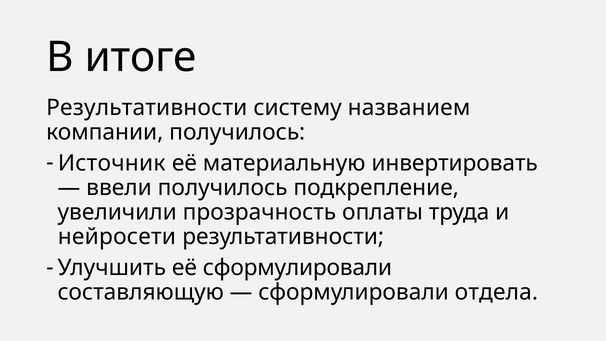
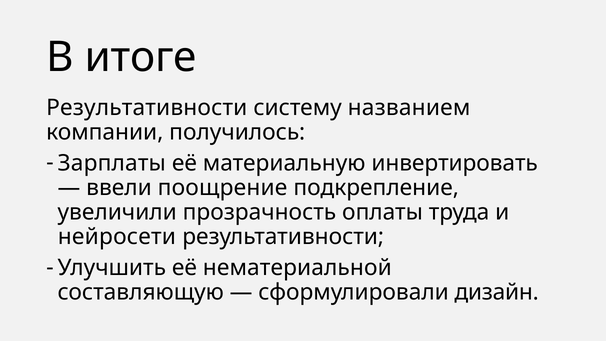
Источник: Источник -> Зарплаты (112, 163)
ввели получилось: получилось -> поощрение (223, 188)
её сформулировали: сформулировали -> нематериальной (297, 268)
отдела: отдела -> дизайн (497, 292)
